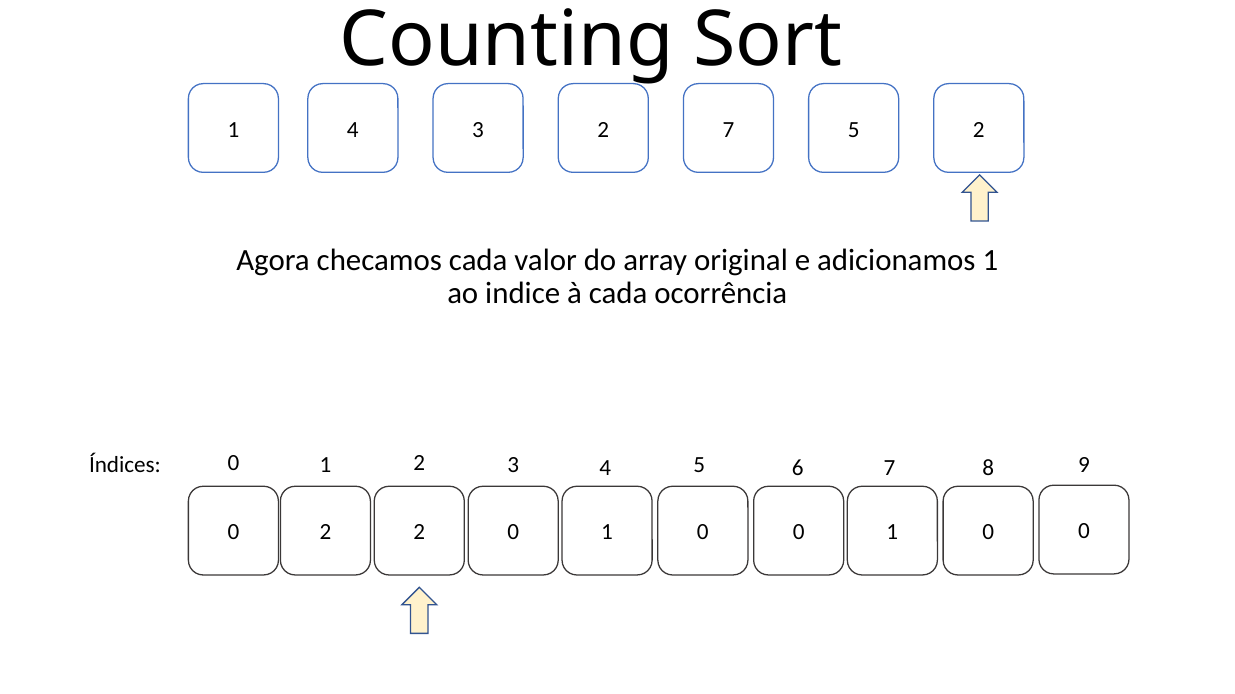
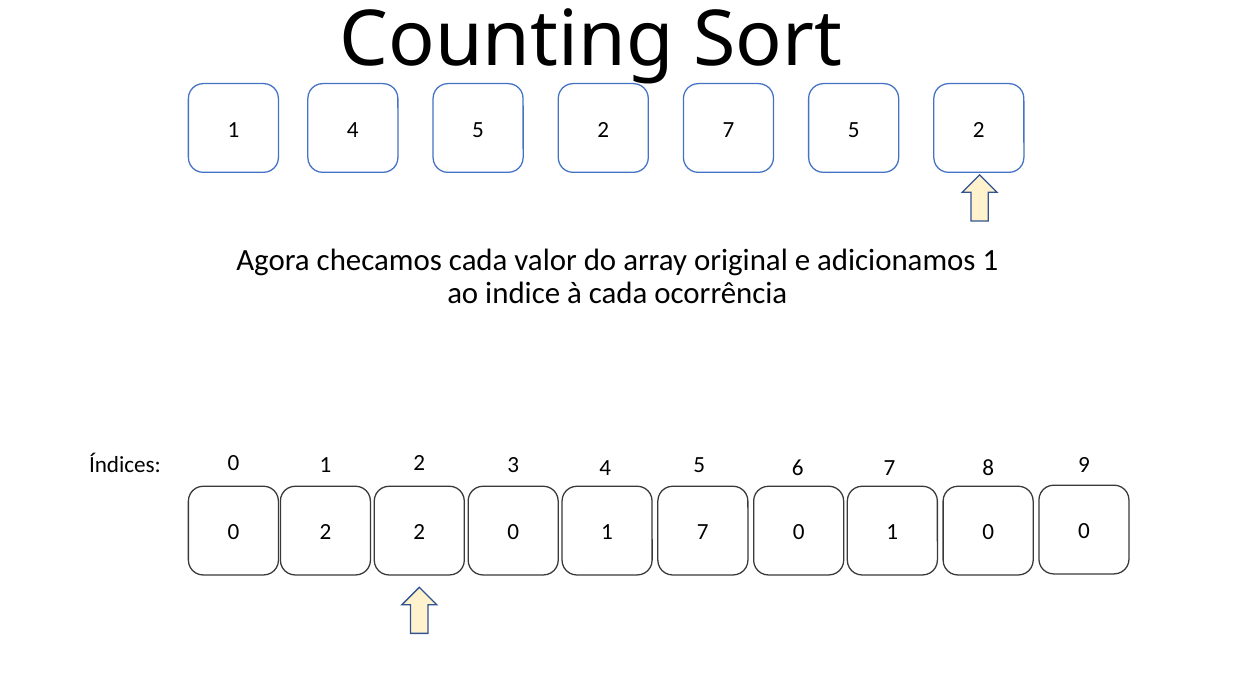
1 4 3: 3 -> 5 (478, 130)
2 0 1 0: 0 -> 7 (703, 533)
